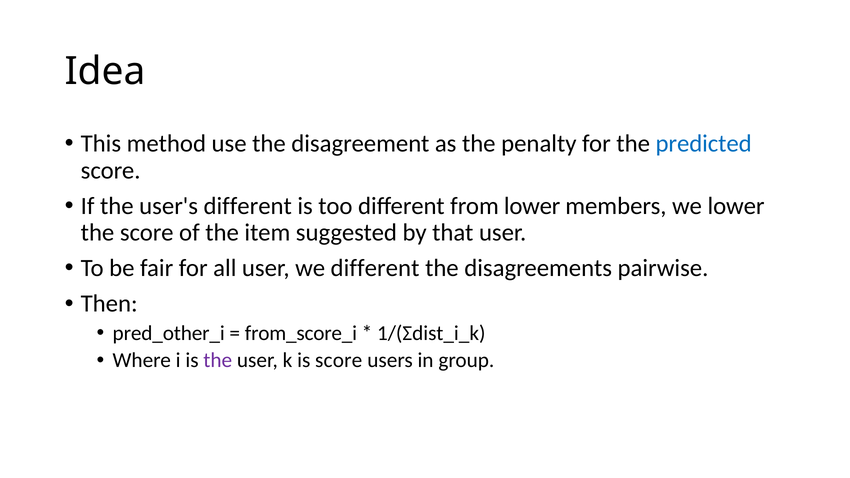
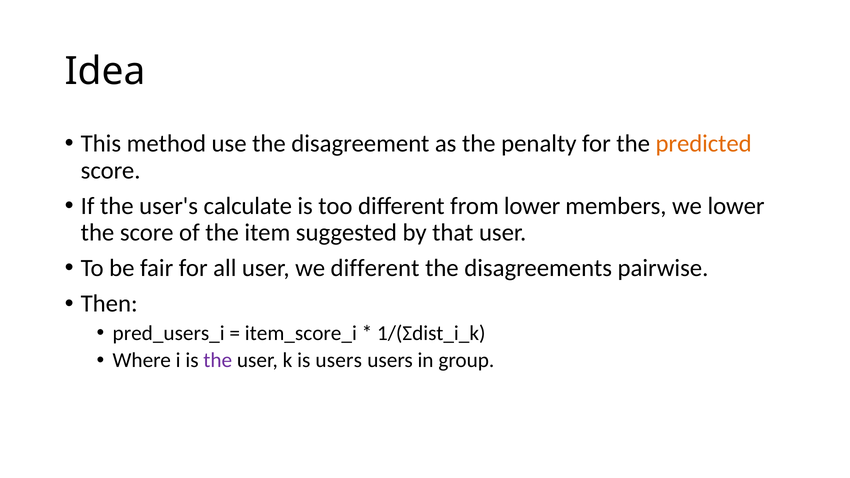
predicted colour: blue -> orange (704, 144)
user's different: different -> calculate (248, 206)
pred_other_i: pred_other_i -> pred_users_i (169, 333)
from_score_i: from_score_i -> item_score_i (301, 333)
is score: score -> users (339, 361)
